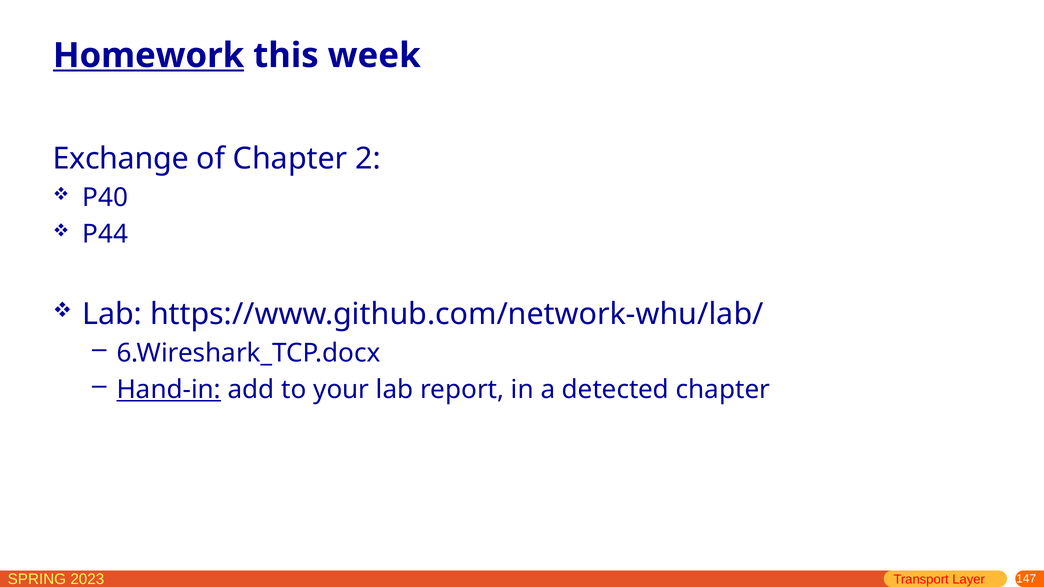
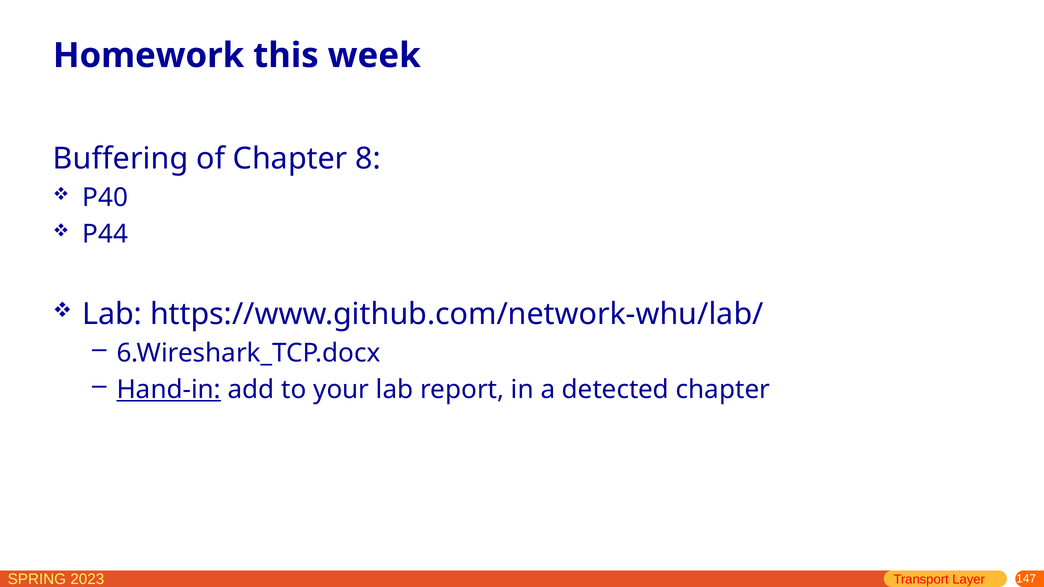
Homework underline: present -> none (149, 56)
Exchange: Exchange -> Buffering (121, 159)
2: 2 -> 8 (368, 159)
